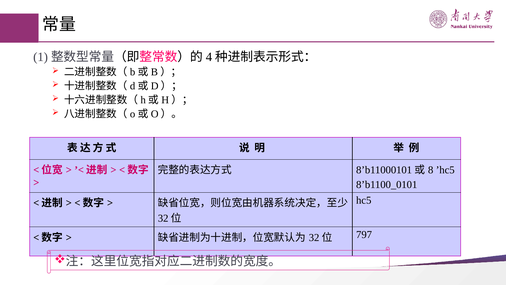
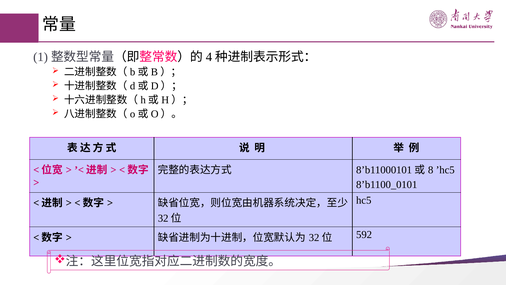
797: 797 -> 592 (364, 234)
